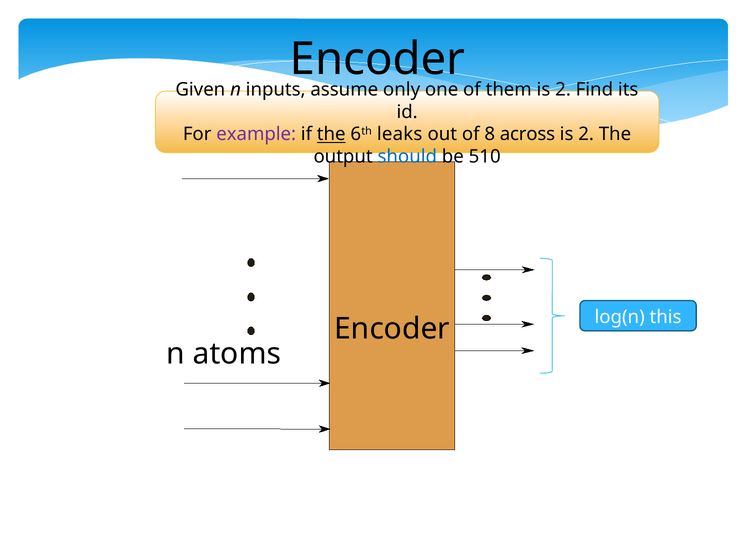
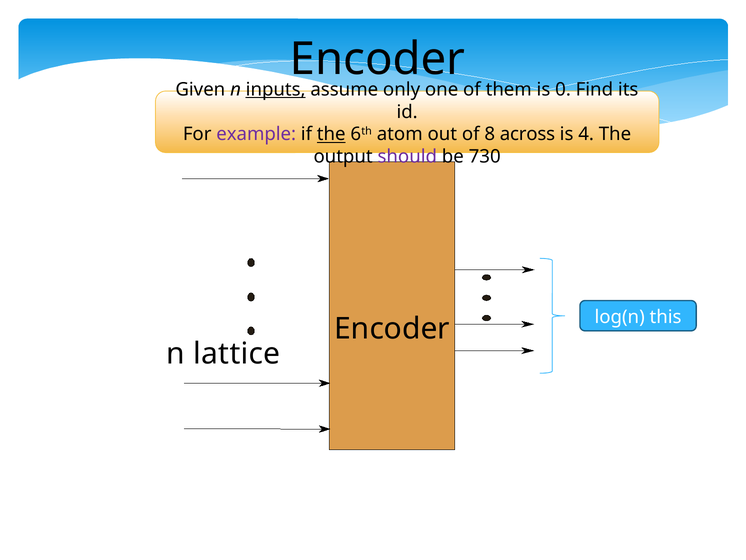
inputs underline: none -> present (276, 89)
them is 2: 2 -> 0 (563, 89)
leaks: leaks -> atom (400, 134)
2: 2 -> 4 (586, 134)
should colour: blue -> purple (407, 157)
510: 510 -> 730 (485, 157)
atoms: atoms -> lattice (237, 354)
